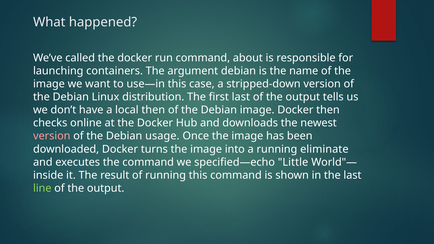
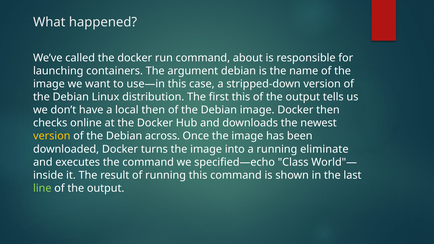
first last: last -> this (241, 97)
version colour: pink -> yellow (52, 136)
usage: usage -> across (162, 136)
Little: Little -> Class (293, 162)
